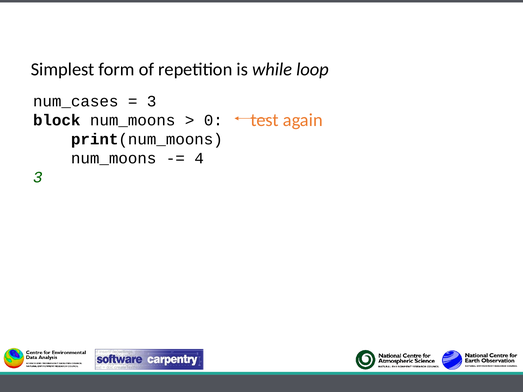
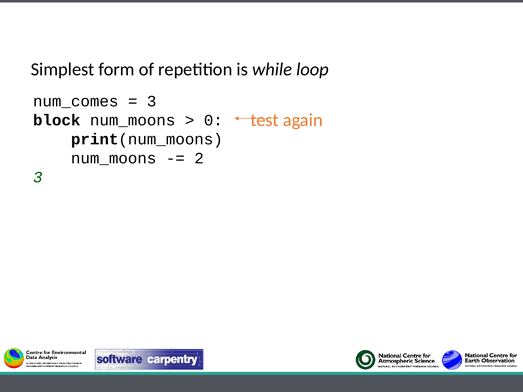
num_cases: num_cases -> num_comes (76, 101)
4: 4 -> 2 (199, 158)
